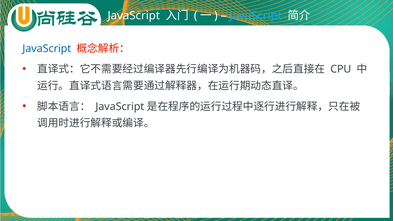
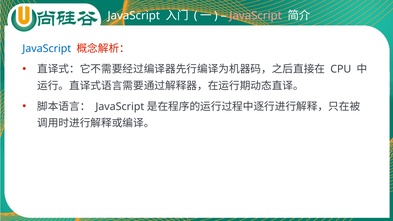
JavaScript colour: light blue -> pink (256, 16)
